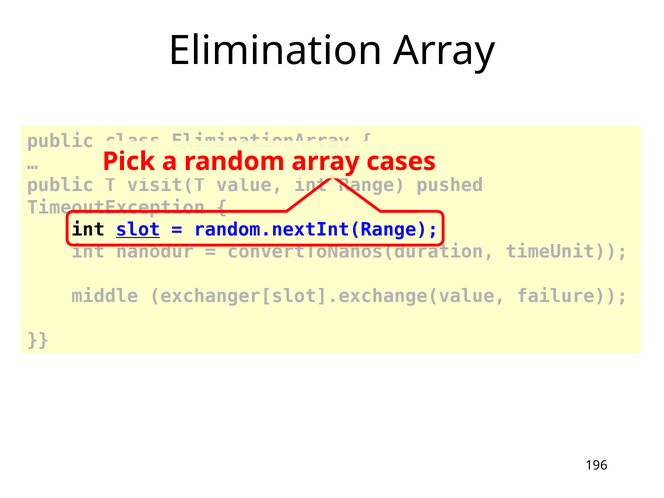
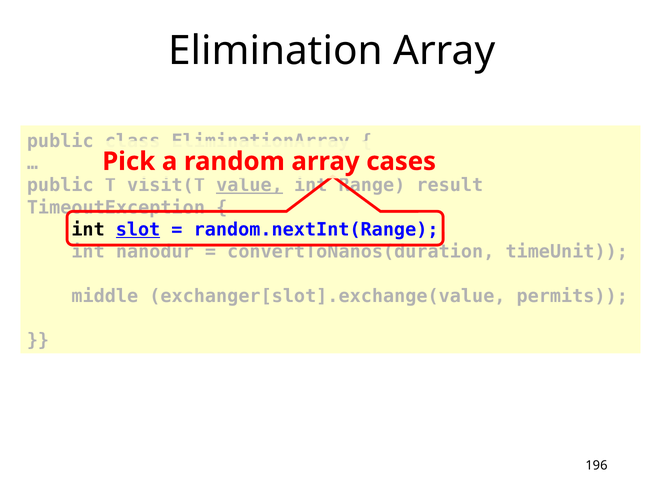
value underline: none -> present (249, 185)
pushed: pushed -> result (450, 185)
failure: failure -> permits (572, 296)
